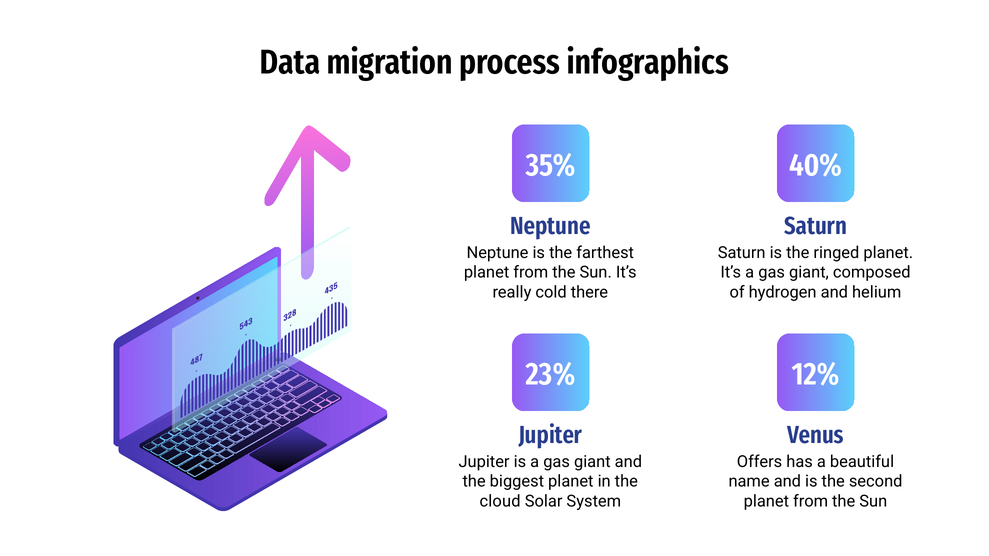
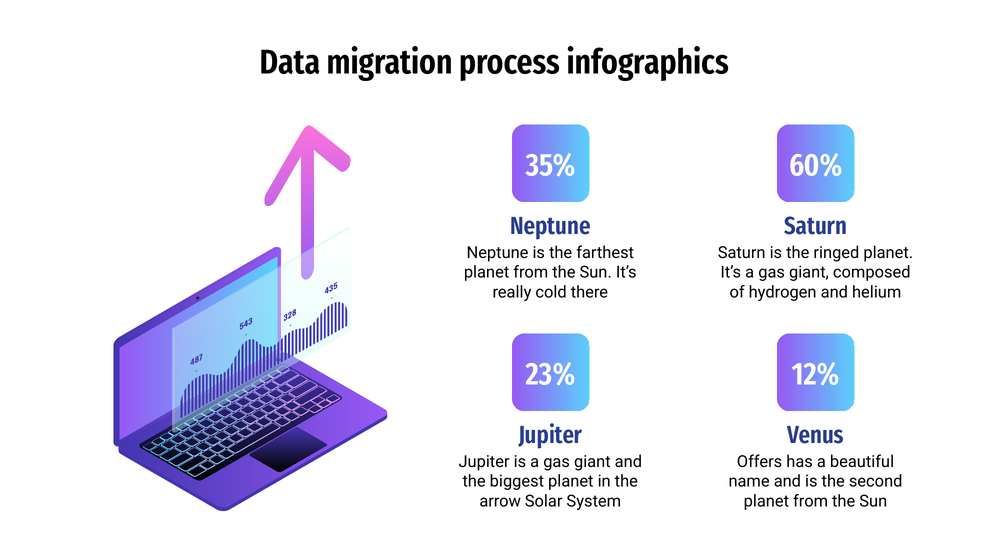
40%: 40% -> 60% (816, 166)
cloud: cloud -> arrow (500, 502)
